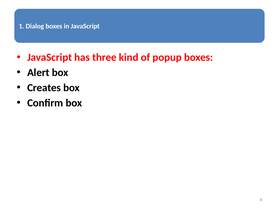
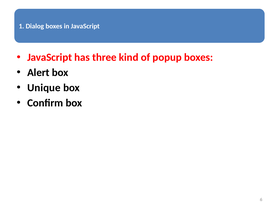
Creates: Creates -> Unique (44, 88)
